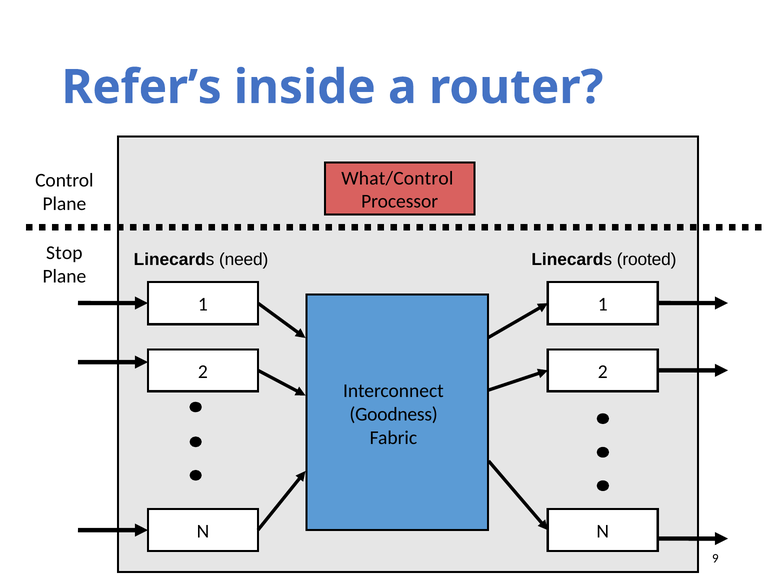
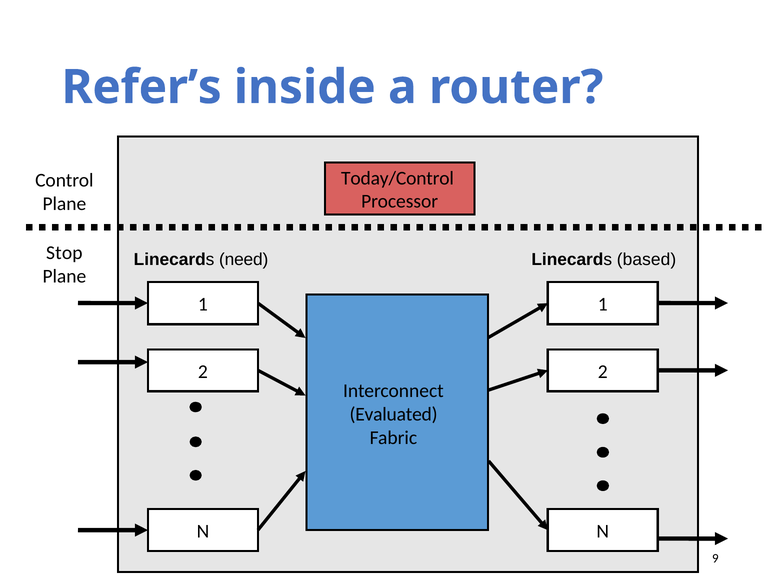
What/Control: What/Control -> Today/Control (398, 178)
rooted: rooted -> based (647, 260)
Goodness: Goodness -> Evaluated (394, 414)
